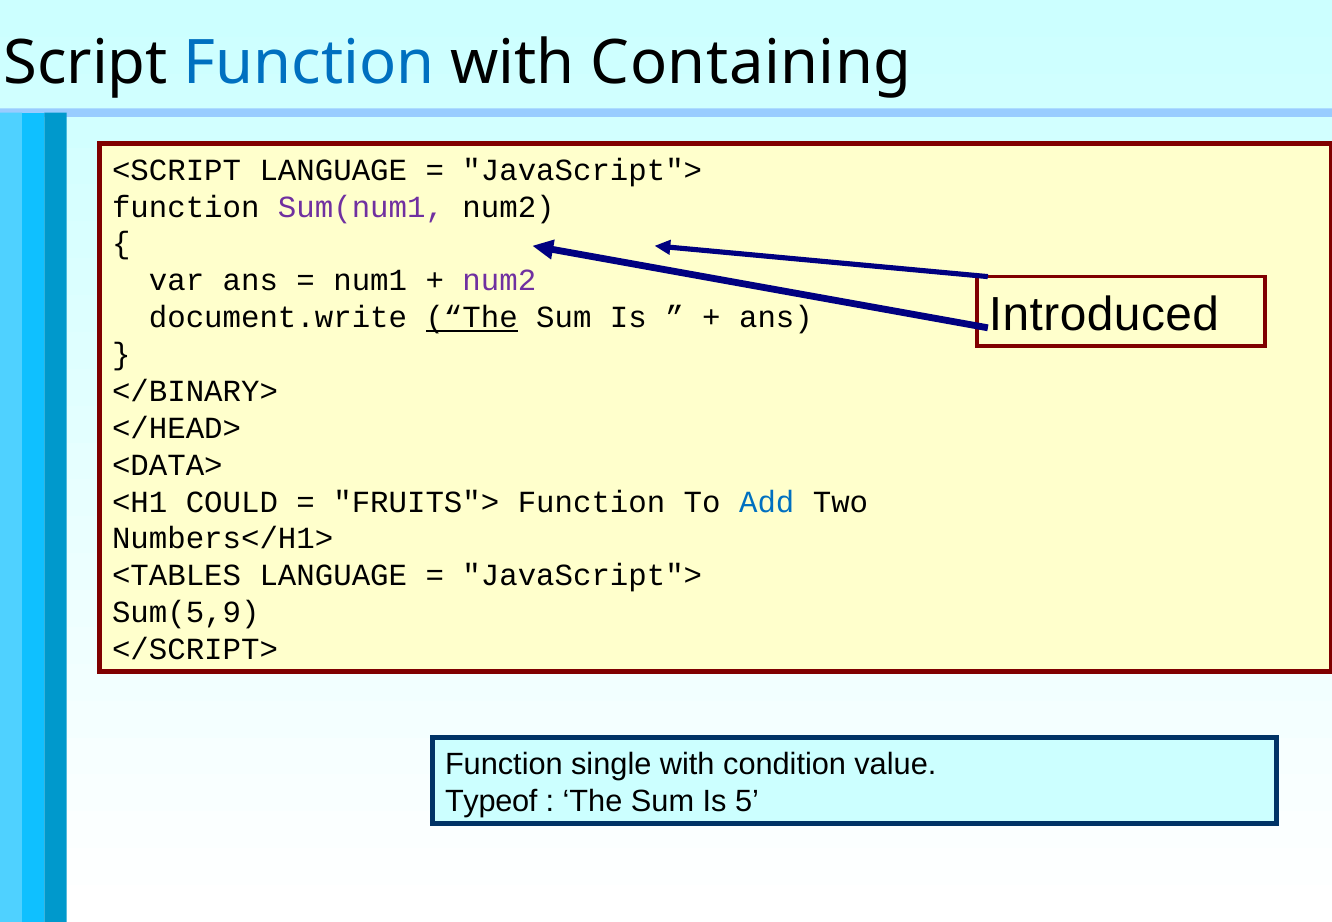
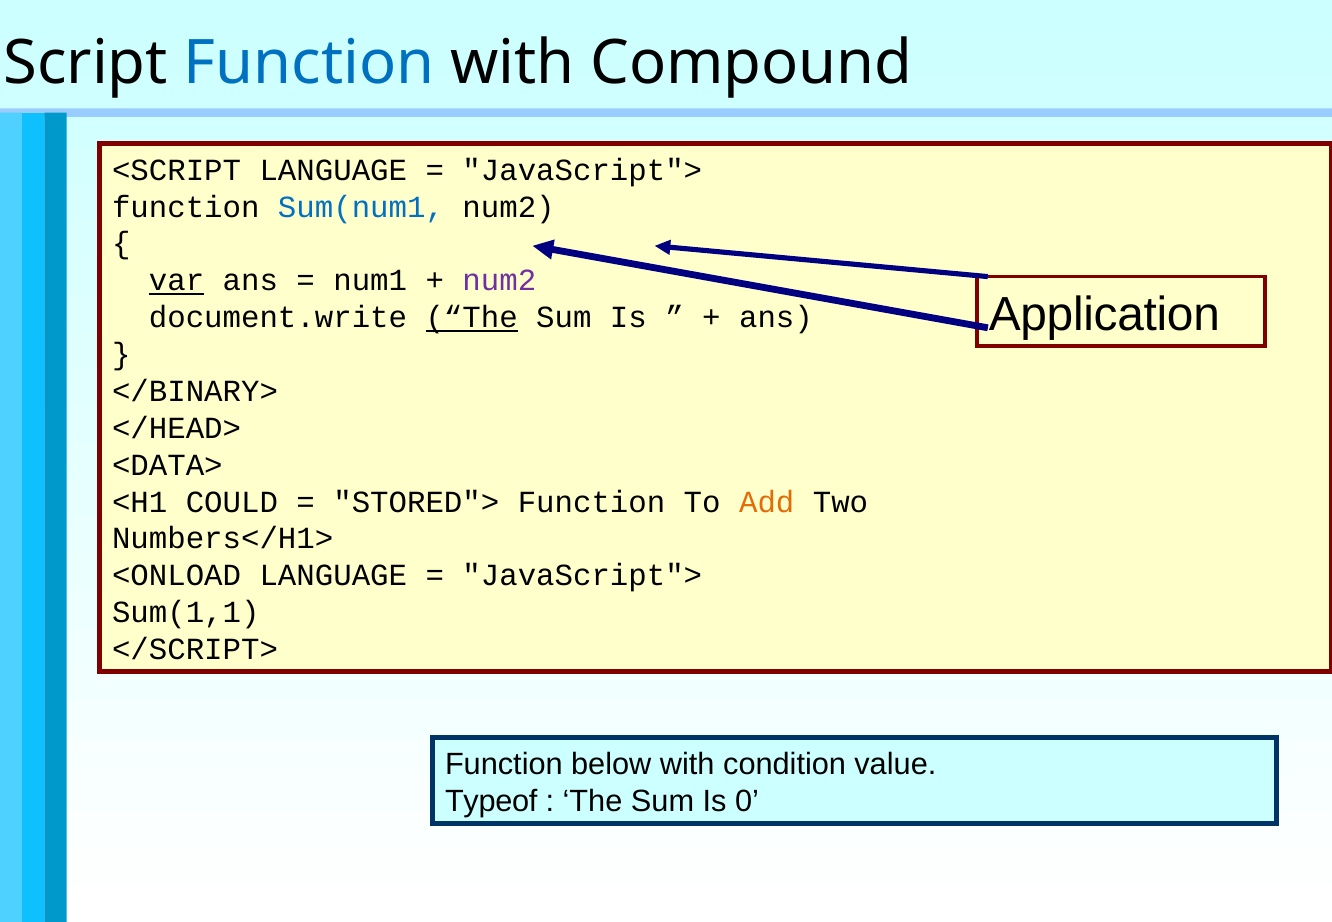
Containing: Containing -> Compound (751, 64)
Sum(num1 colour: purple -> blue (361, 207)
var underline: none -> present (177, 281)
Introduced: Introduced -> Application (1104, 315)
FRUITS">: FRUITS"> -> STORED"> (416, 502)
Add colour: blue -> orange (767, 502)
<TABLES: <TABLES -> <ONLOAD (177, 576)
Sum(5,9: Sum(5,9 -> Sum(1,1 (186, 613)
single: single -> below (611, 764)
5: 5 -> 0 (747, 801)
